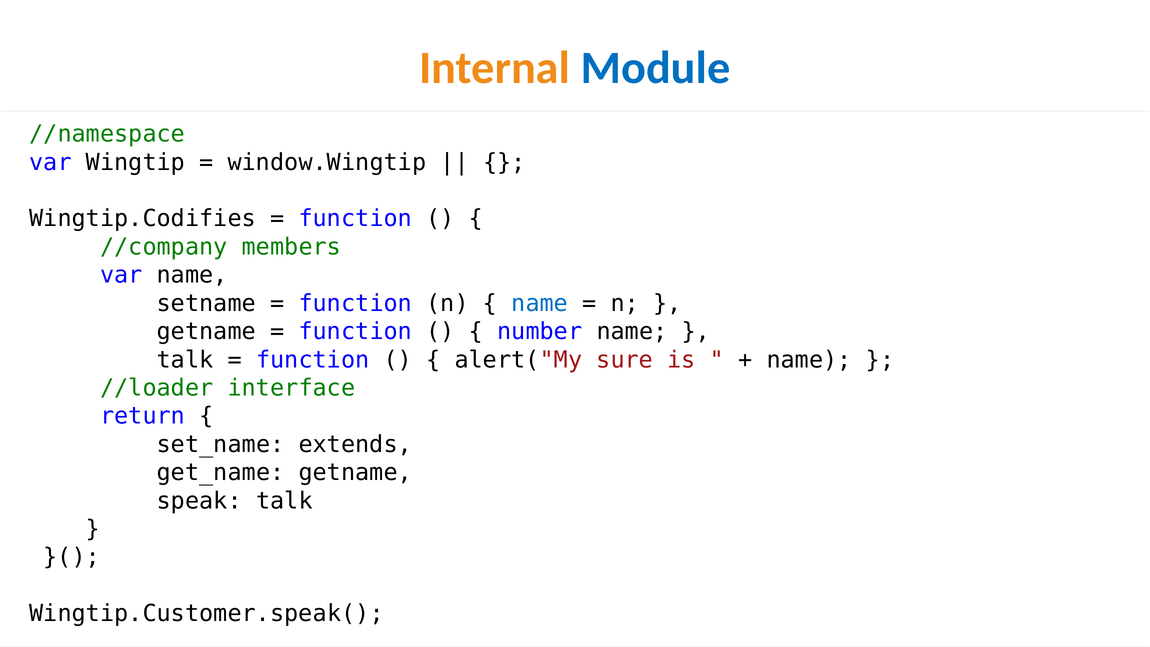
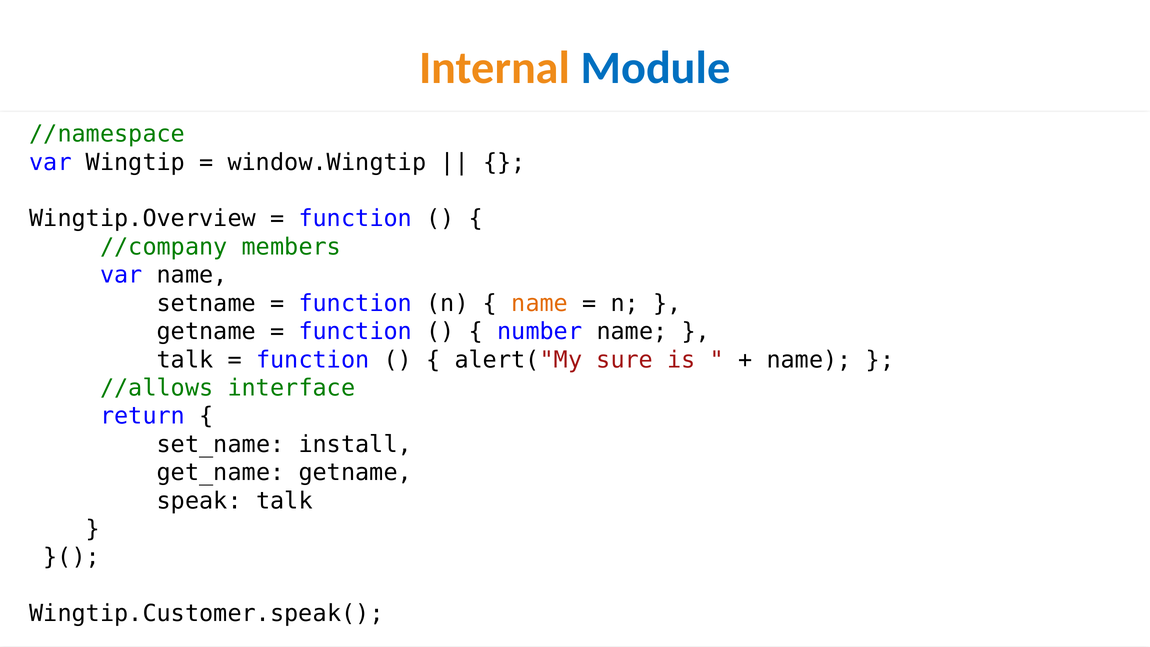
Wingtip.Codifies: Wingtip.Codifies -> Wingtip.Overview (143, 219)
name colour: blue -> orange (540, 303)
//loader: //loader -> //allows (157, 388)
extends: extends -> install (355, 444)
